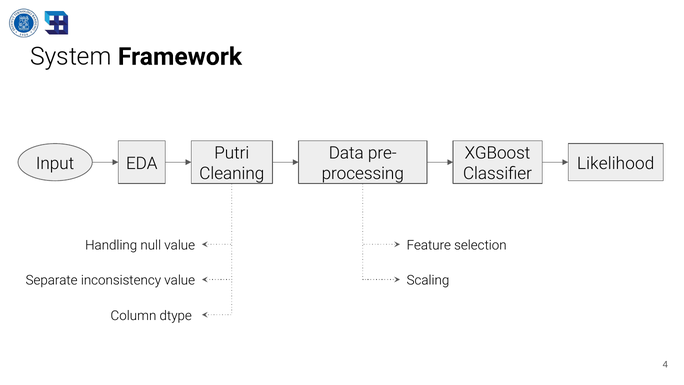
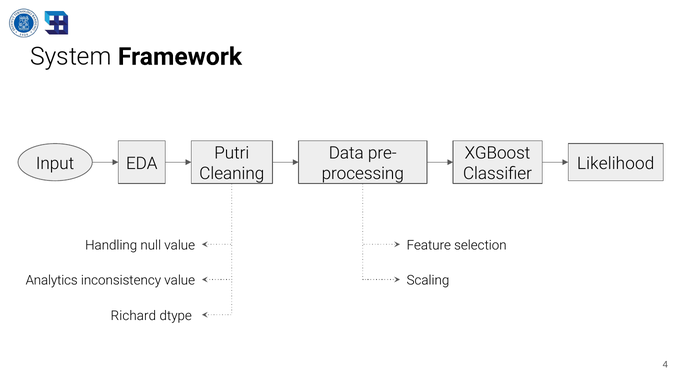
Separate: Separate -> Analytics (52, 280)
Column: Column -> Richard (133, 315)
